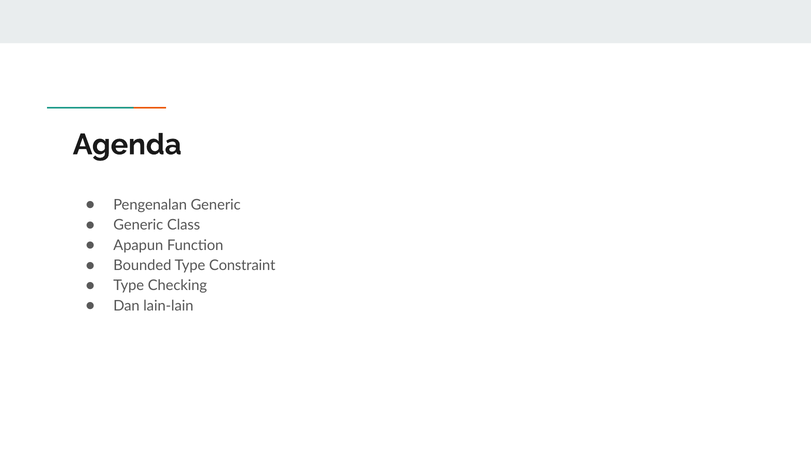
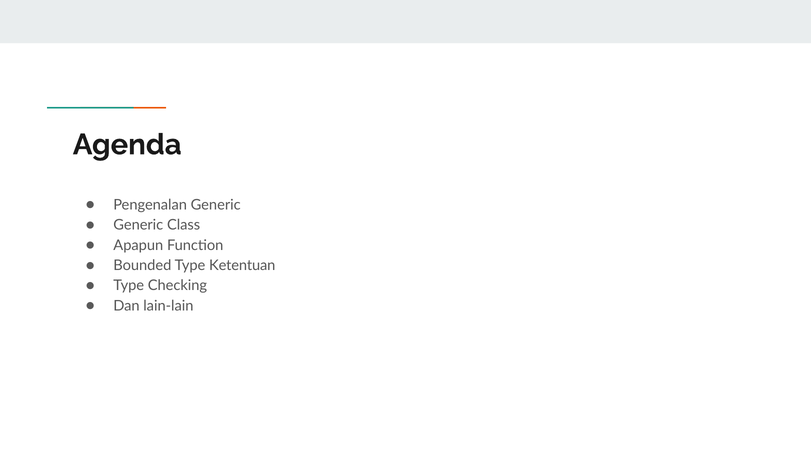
Constraint: Constraint -> Ketentuan (242, 266)
